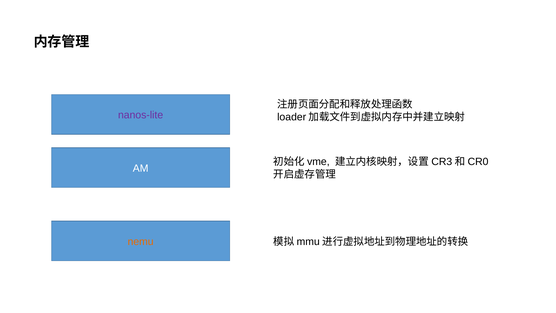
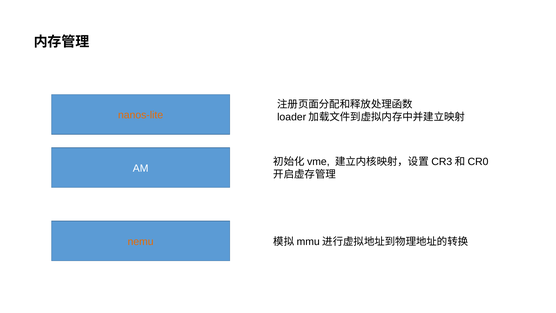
nanos-lite colour: purple -> orange (141, 115)
